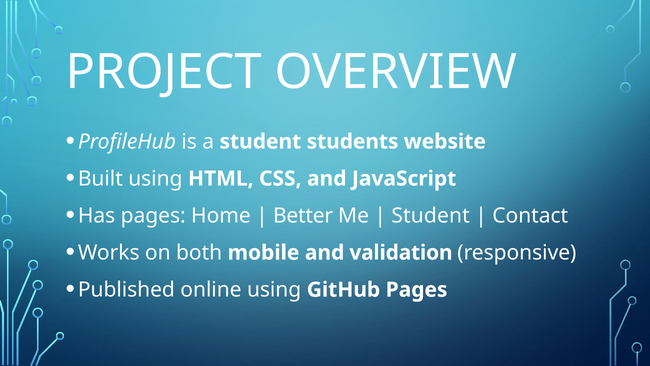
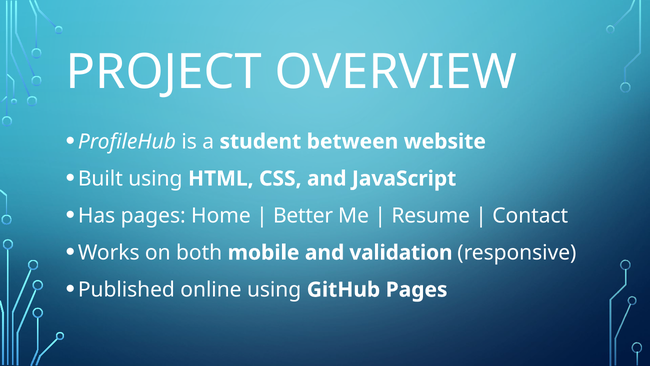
students: students -> between (353, 141)
Student: Student -> Resume (431, 215)
